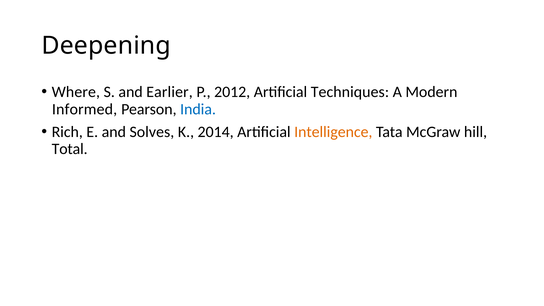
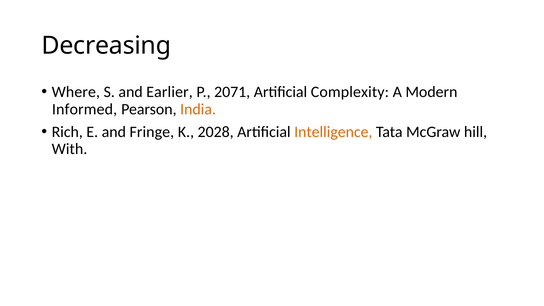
Deepening: Deepening -> Decreasing (106, 46)
2012: 2012 -> 2071 (232, 92)
Techniques: Techniques -> Complexity (350, 92)
India colour: blue -> orange (198, 109)
Solves: Solves -> Fringe (152, 132)
2014: 2014 -> 2028 (216, 132)
Total: Total -> With (70, 149)
